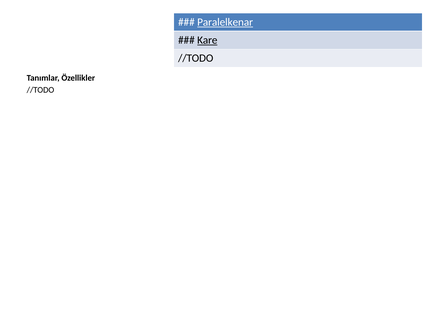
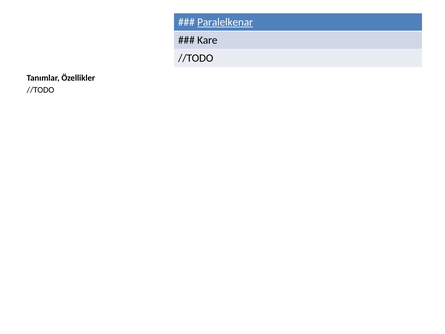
Kare underline: present -> none (207, 40)
